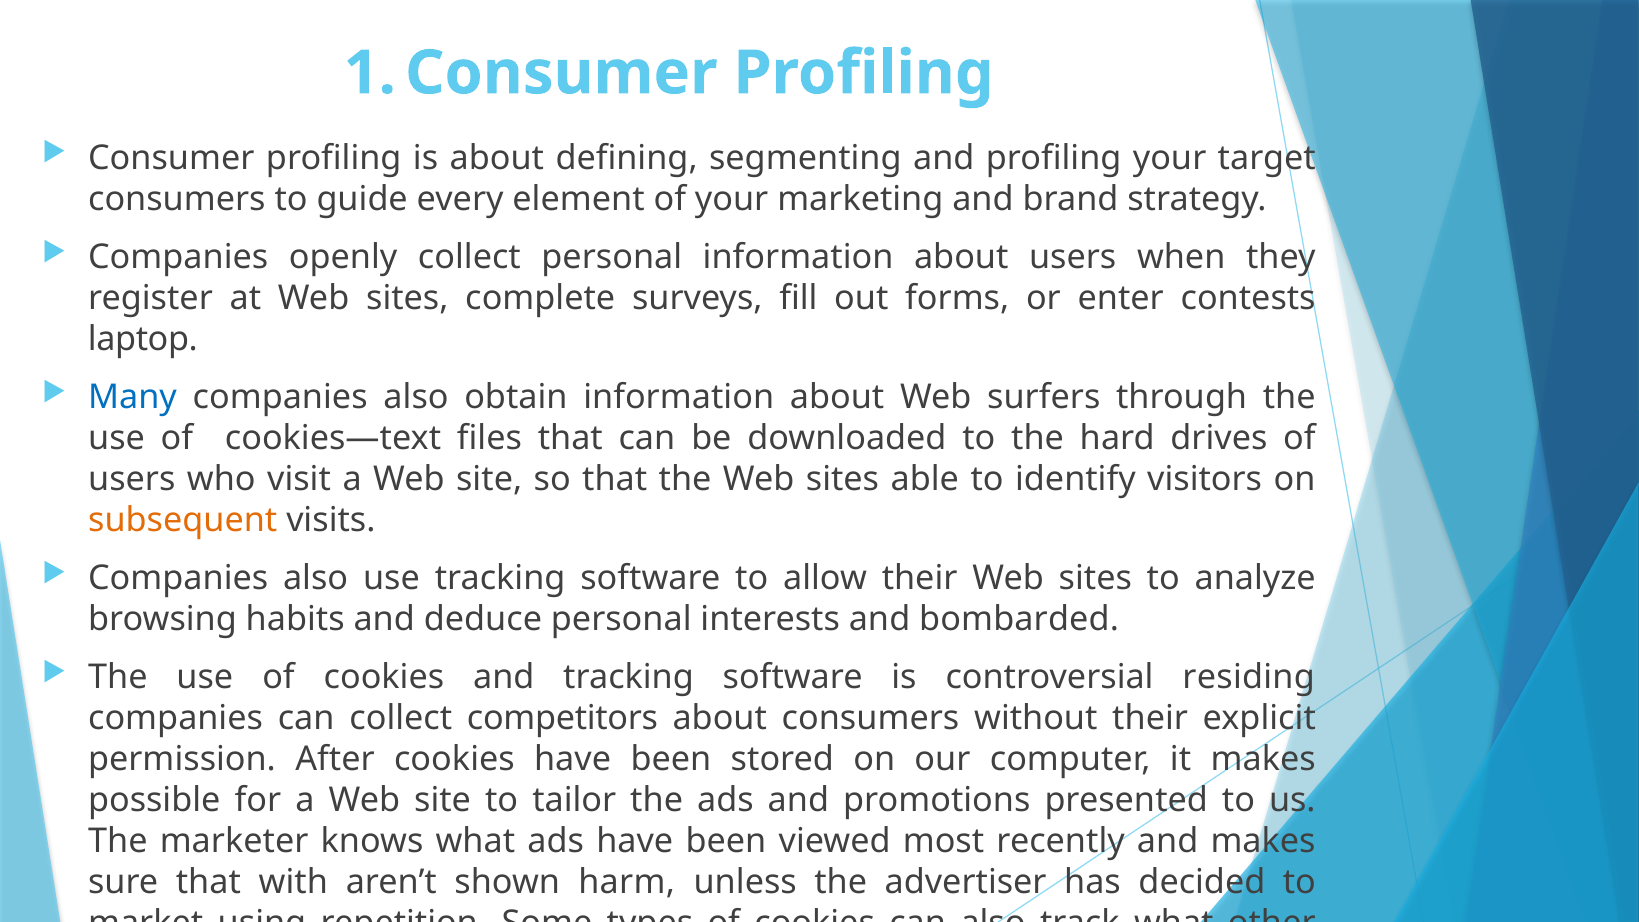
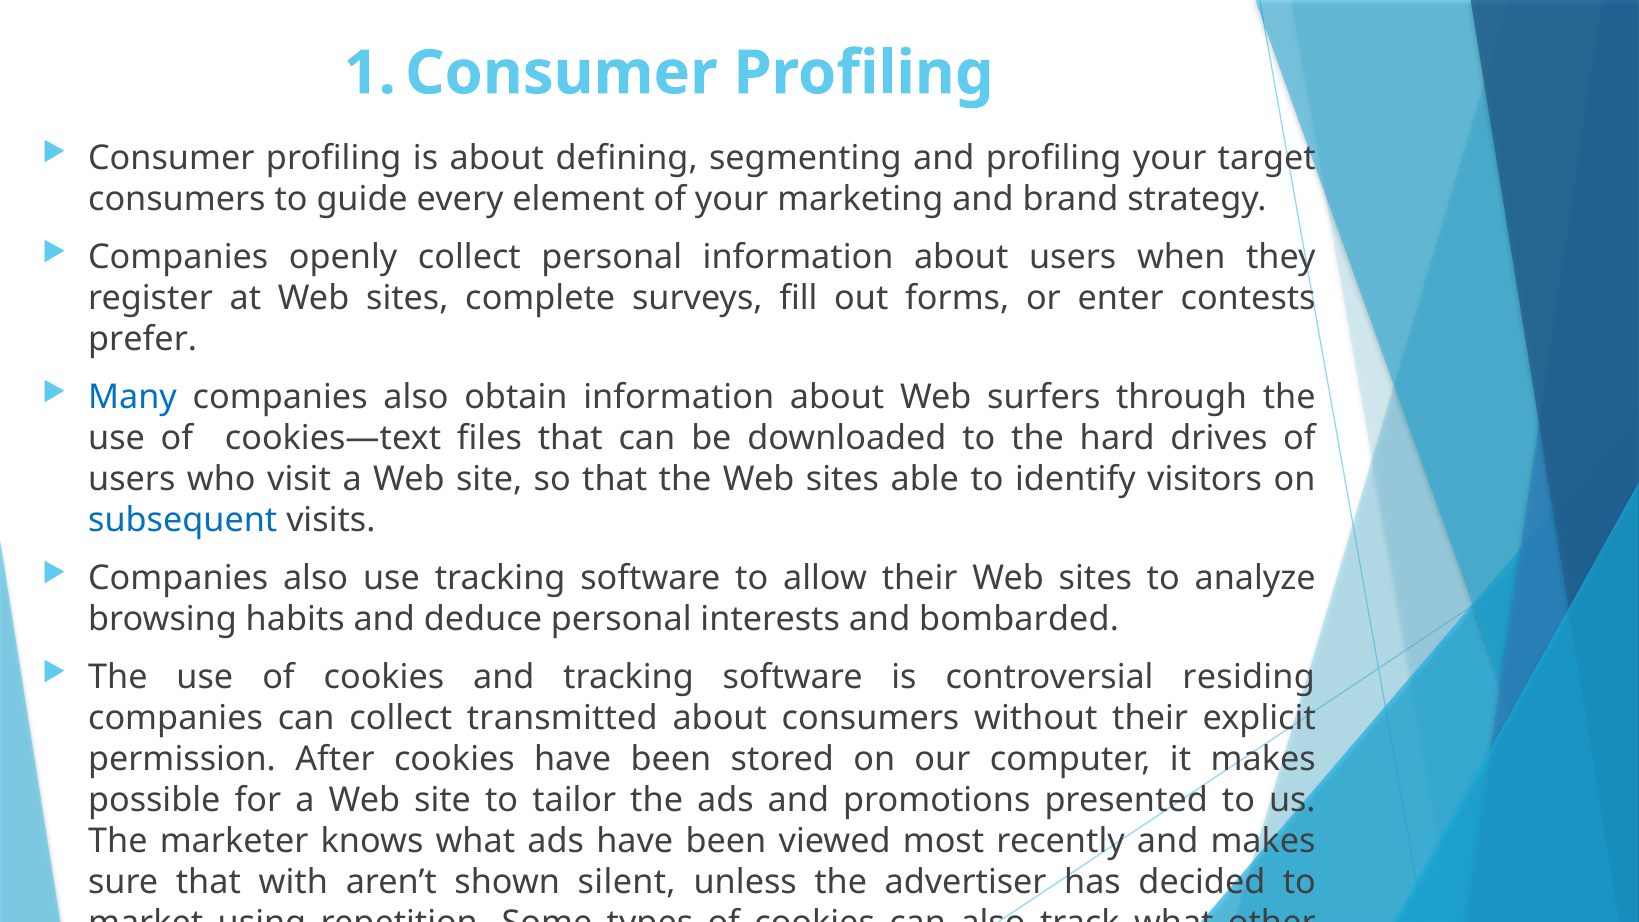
laptop: laptop -> prefer (143, 339)
subsequent colour: orange -> blue (183, 520)
competitors: competitors -> transmitted (562, 718)
harm: harm -> silent (627, 882)
